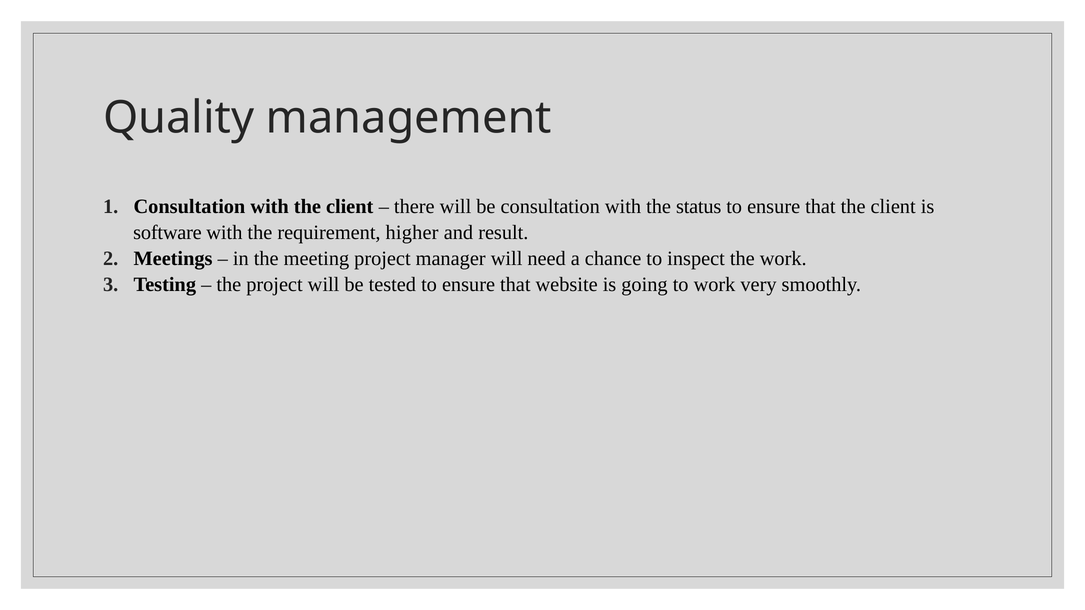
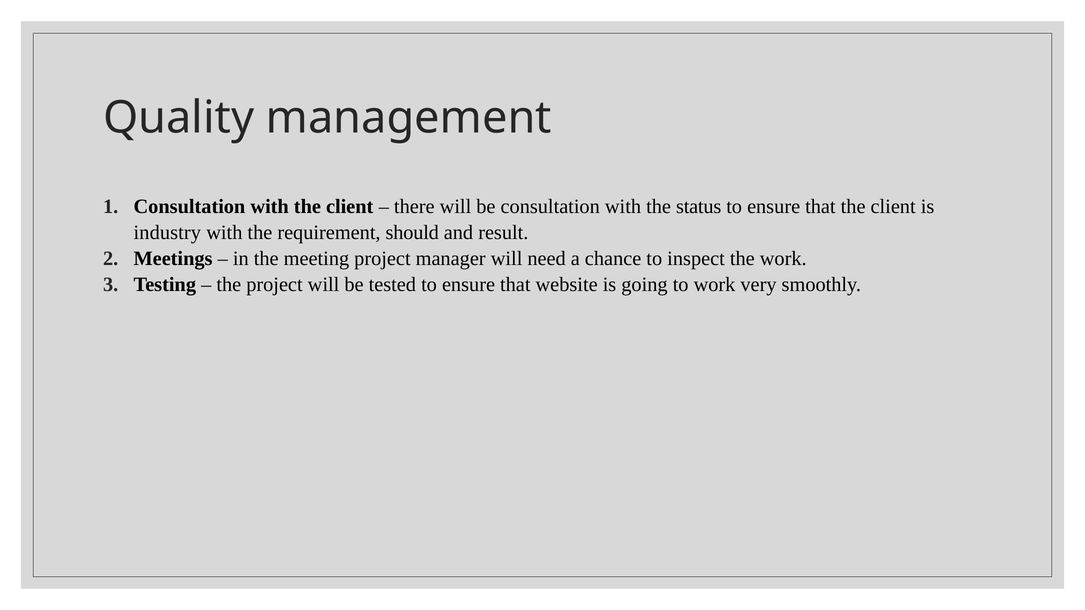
software: software -> industry (167, 233)
higher: higher -> should (412, 233)
